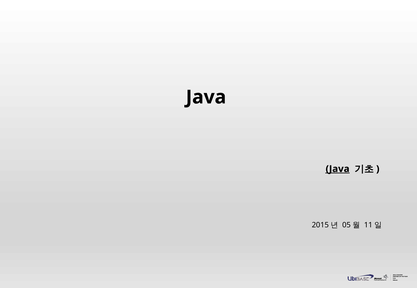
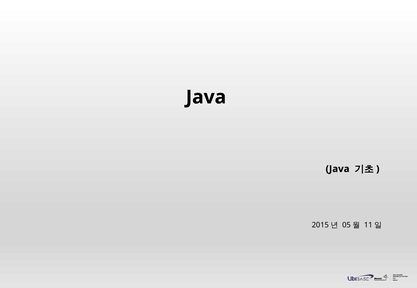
Java underline: present -> none (338, 169)
